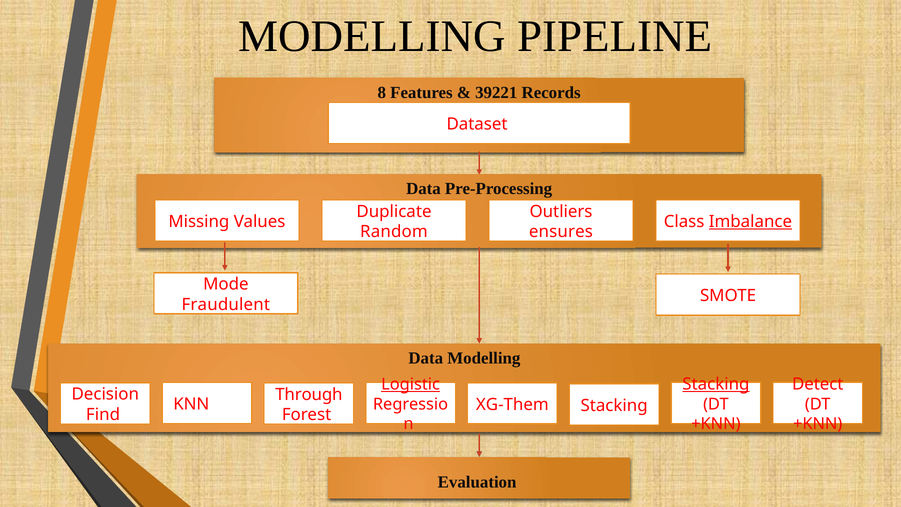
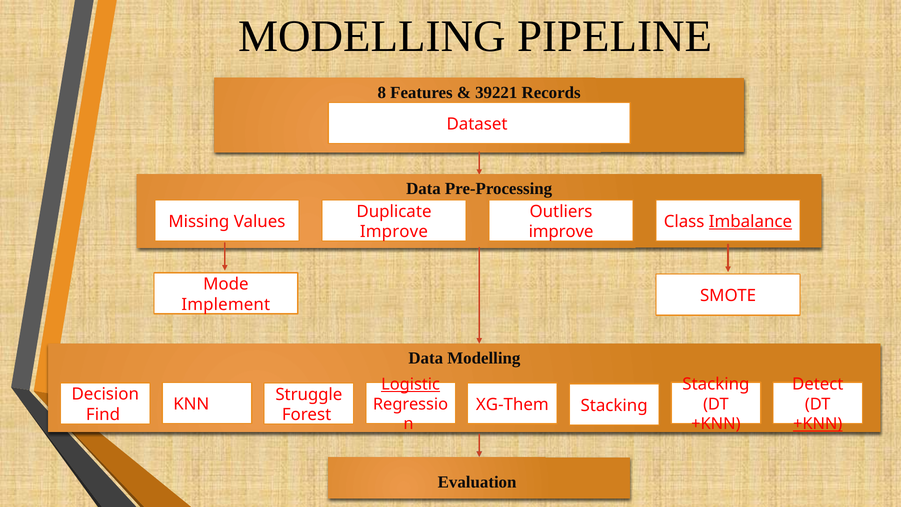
Random: Random -> Improve (394, 232)
ensures: ensures -> improve (561, 232)
Fraudulent: Fraudulent -> Implement (226, 304)
Stacking underline: present -> none (716, 384)
Through: Through -> Struggle (309, 394)
+KNN underline: none -> present (818, 424)
